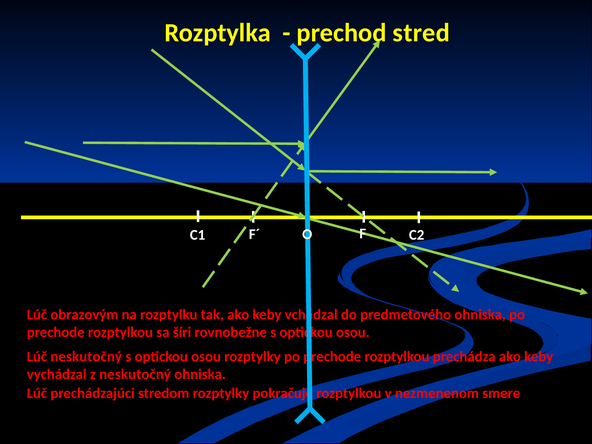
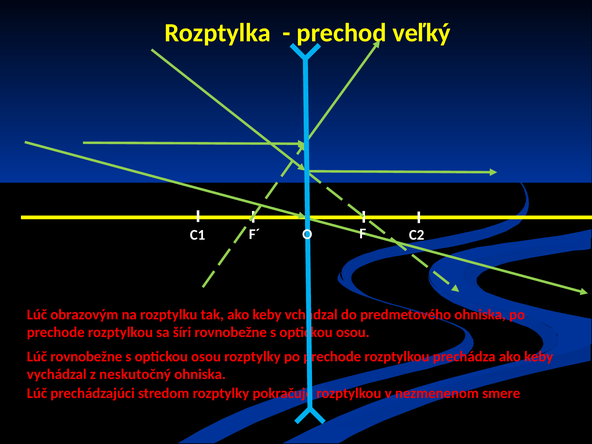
stred: stred -> veľký (421, 33)
Lúč neskutočný: neskutočný -> rovnobežne (86, 356)
